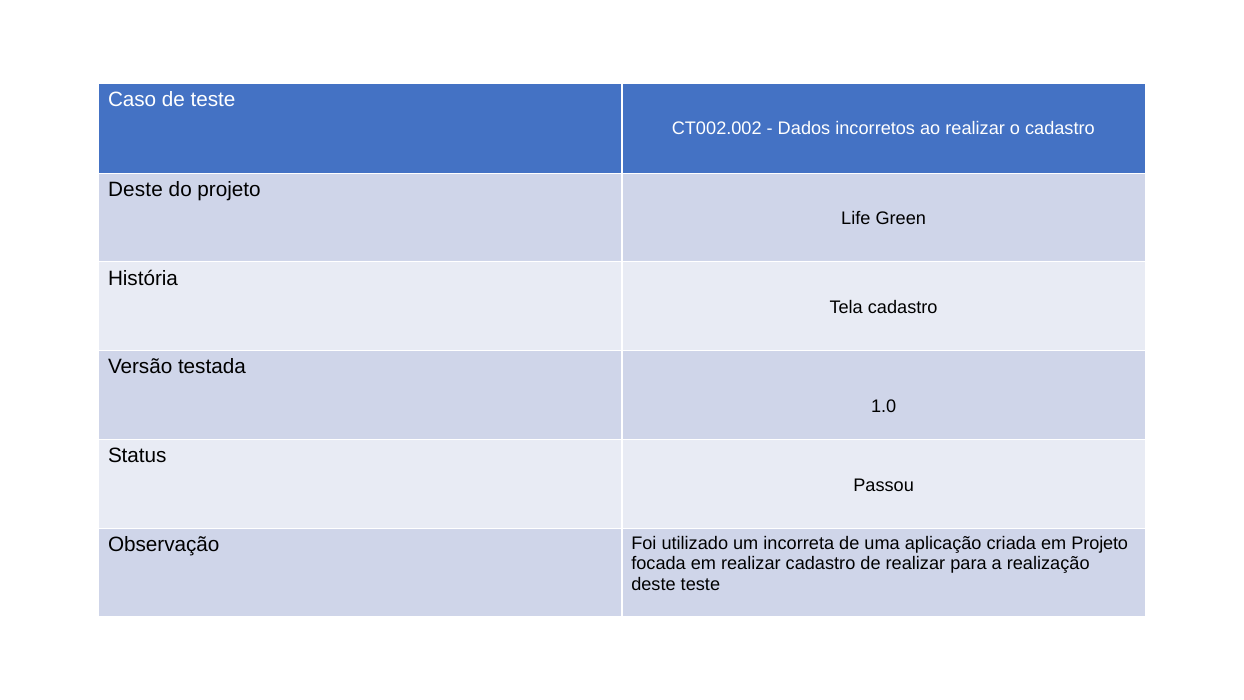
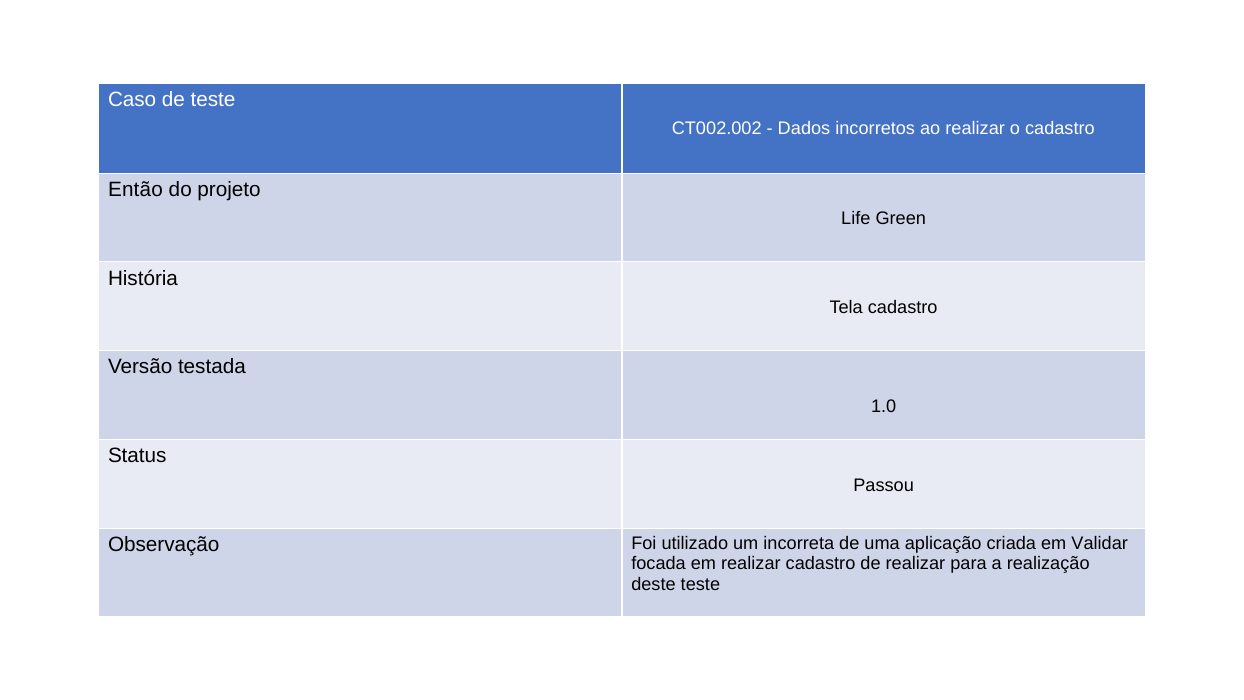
Deste: Deste -> Então (135, 190)
em Projeto: Projeto -> Validar (1100, 543)
